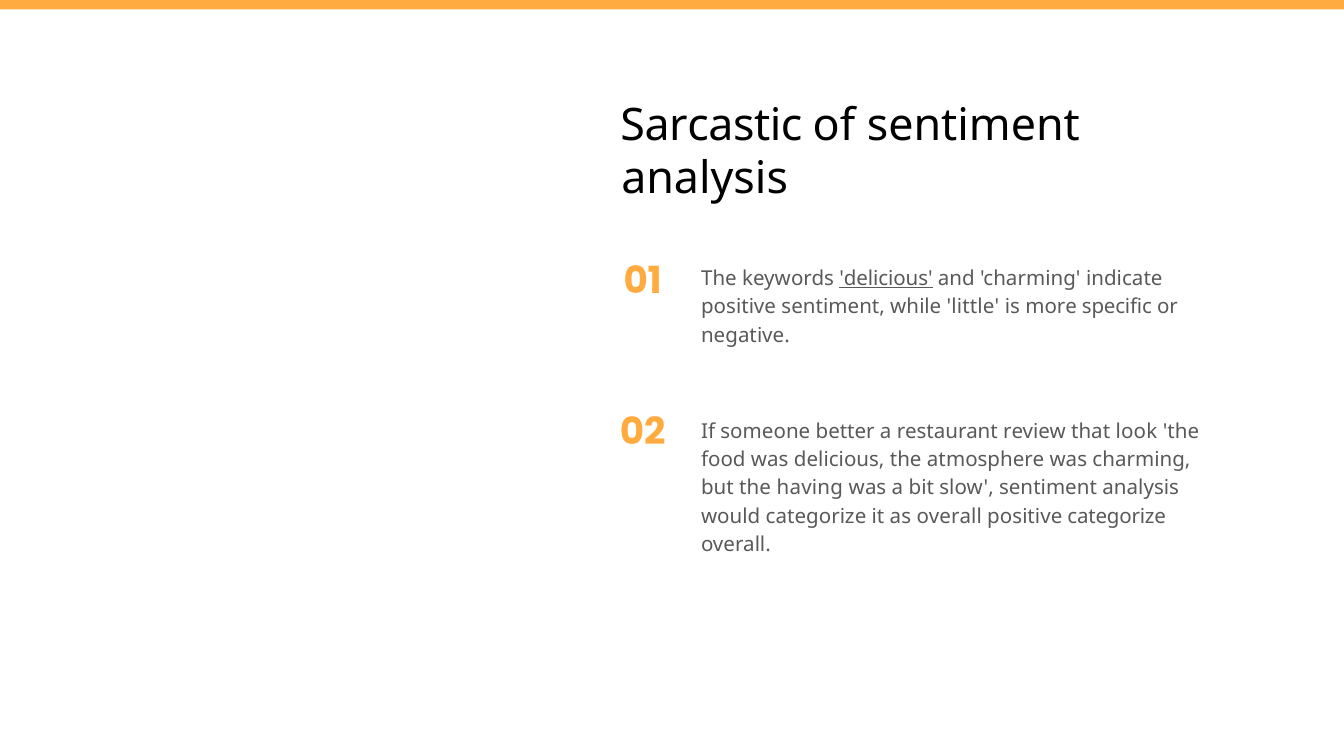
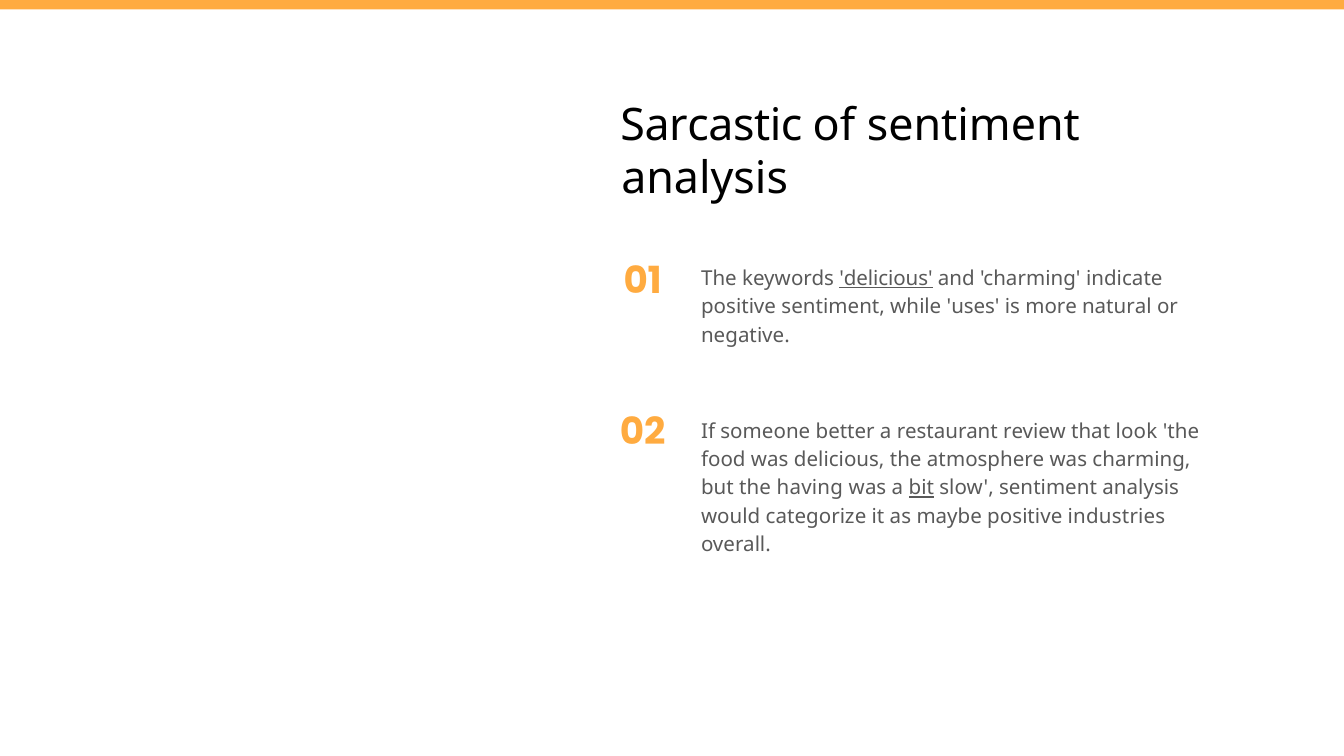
little: little -> uses (973, 307)
specific: specific -> natural (1117, 307)
bit underline: none -> present (921, 488)
as overall: overall -> maybe (949, 516)
positive categorize: categorize -> industries (1117, 516)
